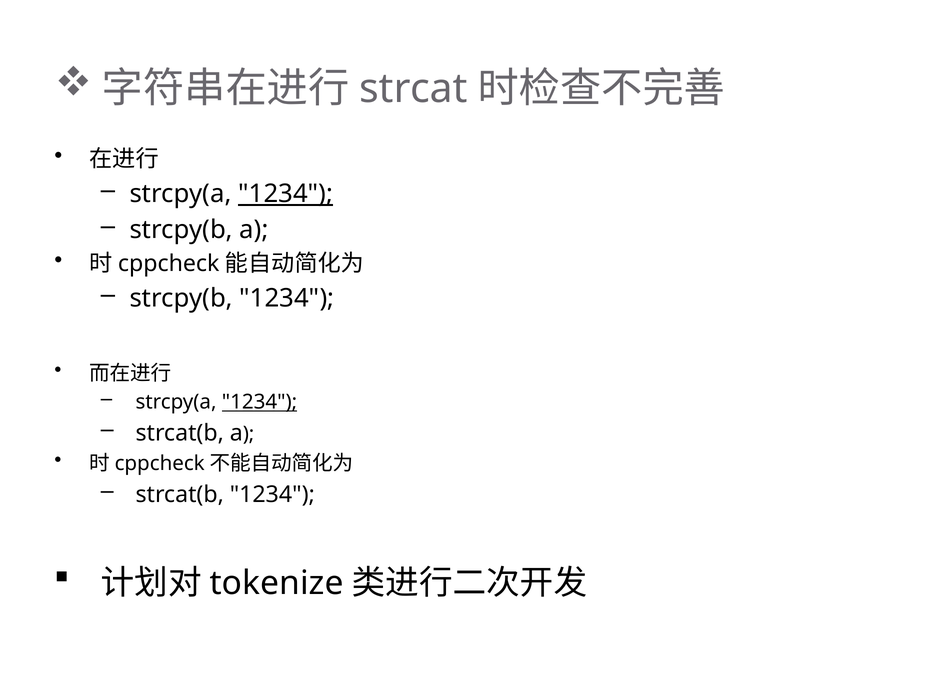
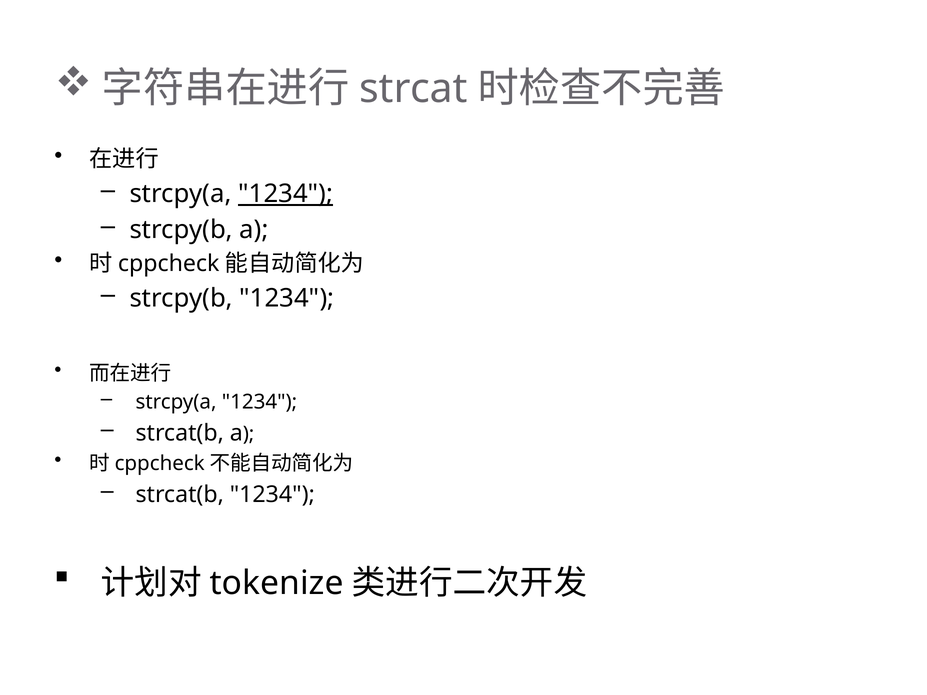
1234 underline: present -> none (260, 402)
